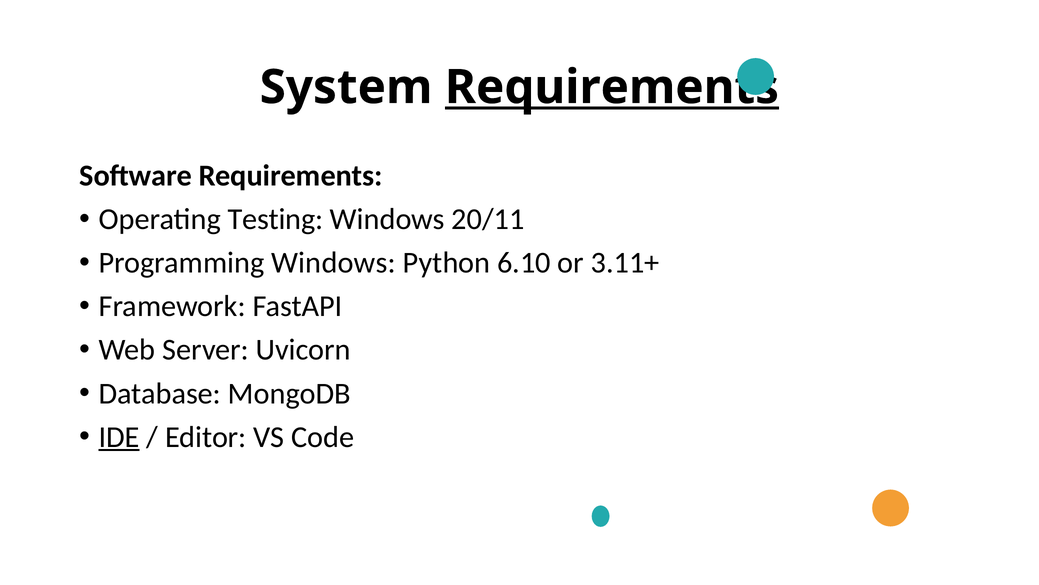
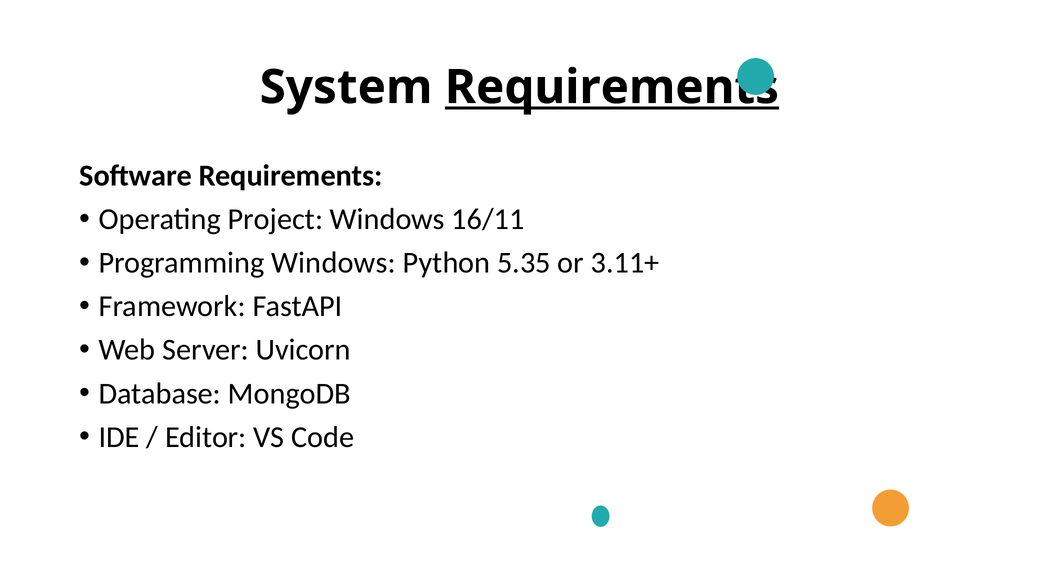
Testing: Testing -> Project (275, 219)
20/11: 20/11 -> 16/11 (488, 219)
6.10: 6.10 -> 5.35 (524, 263)
IDE underline: present -> none (119, 437)
